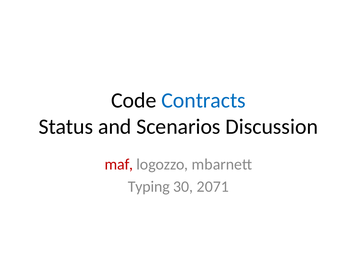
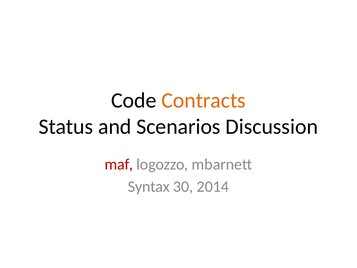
Contracts colour: blue -> orange (204, 100)
Typing: Typing -> Syntax (149, 186)
2071: 2071 -> 2014 (213, 186)
